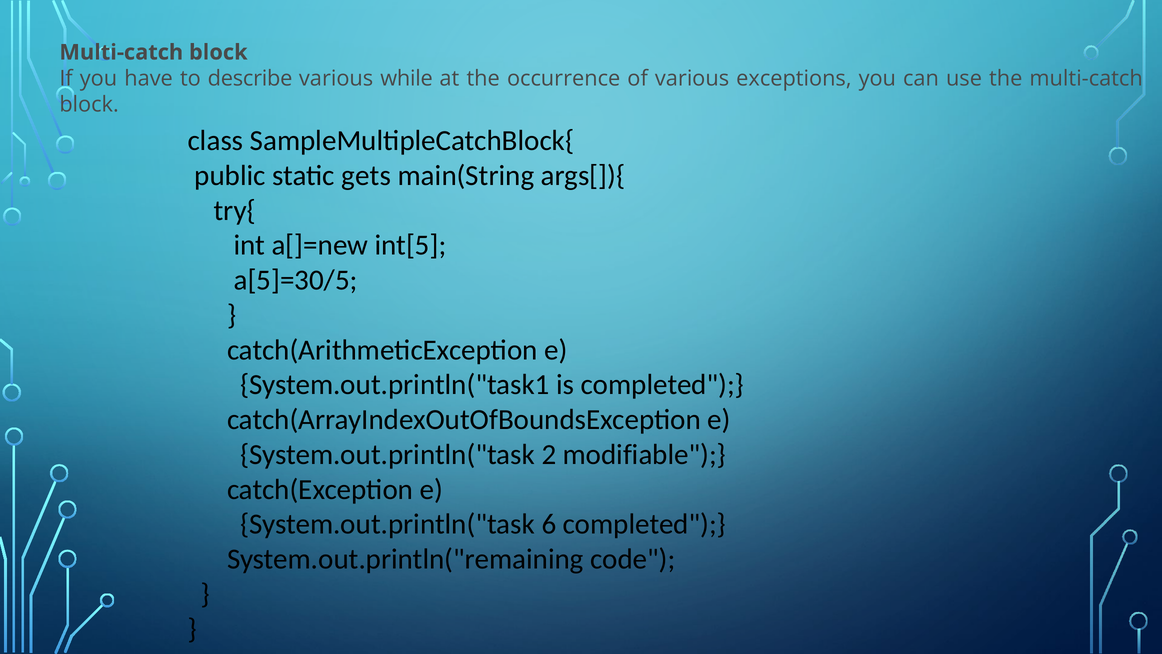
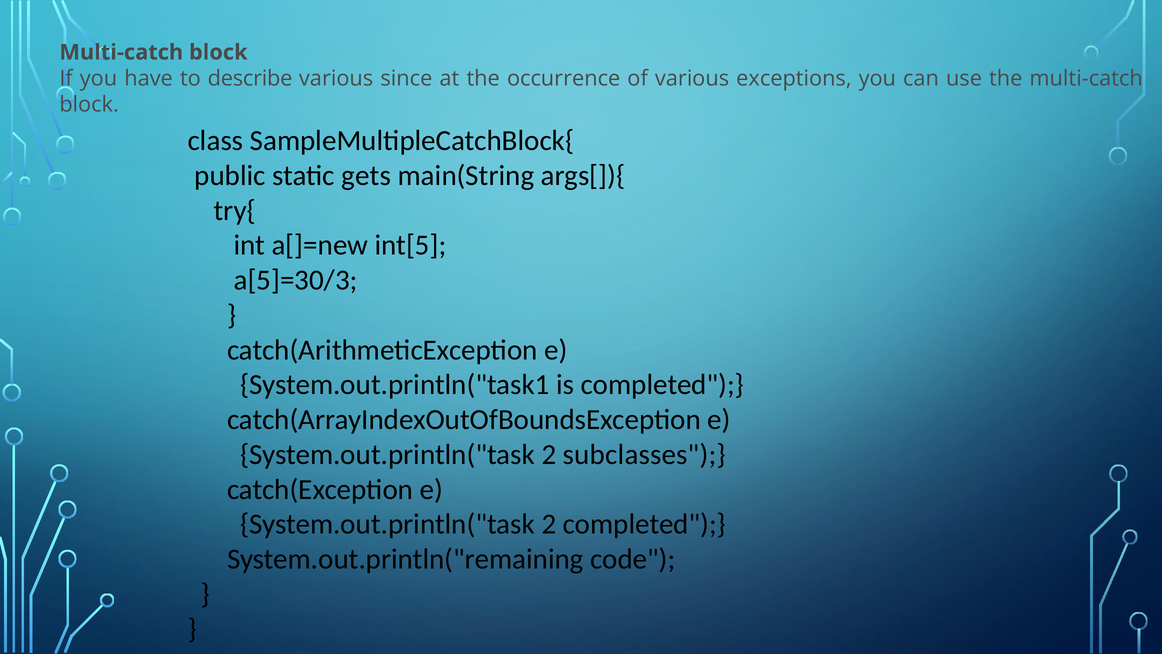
while: while -> since (406, 78)
a[5]=30/5: a[5]=30/5 -> a[5]=30/3 (296, 280)
modifiable: modifiable -> subclasses (644, 454)
6: 6 -> 2 (549, 524)
